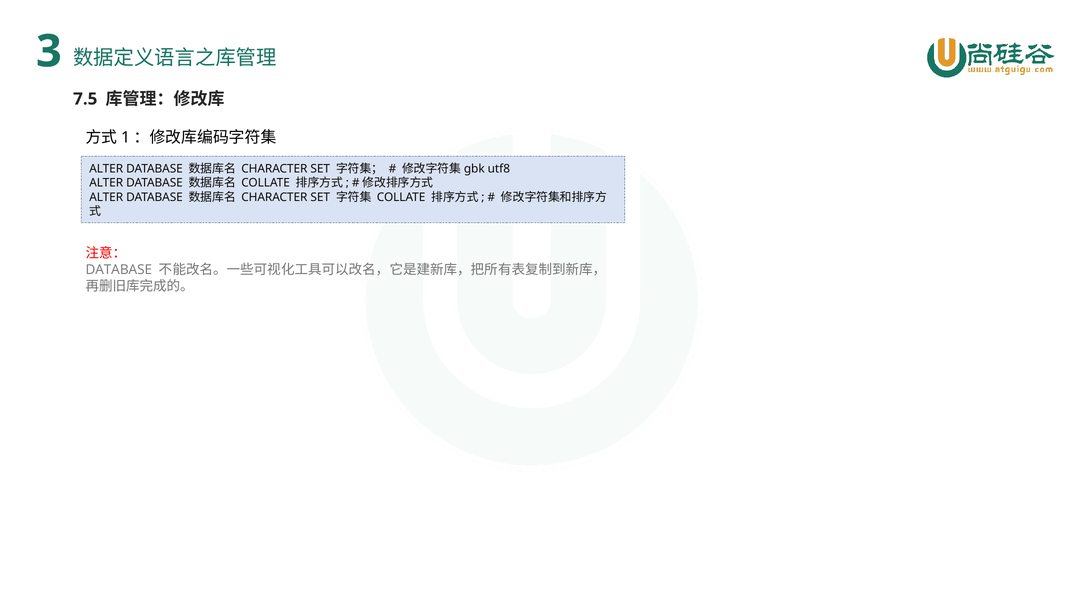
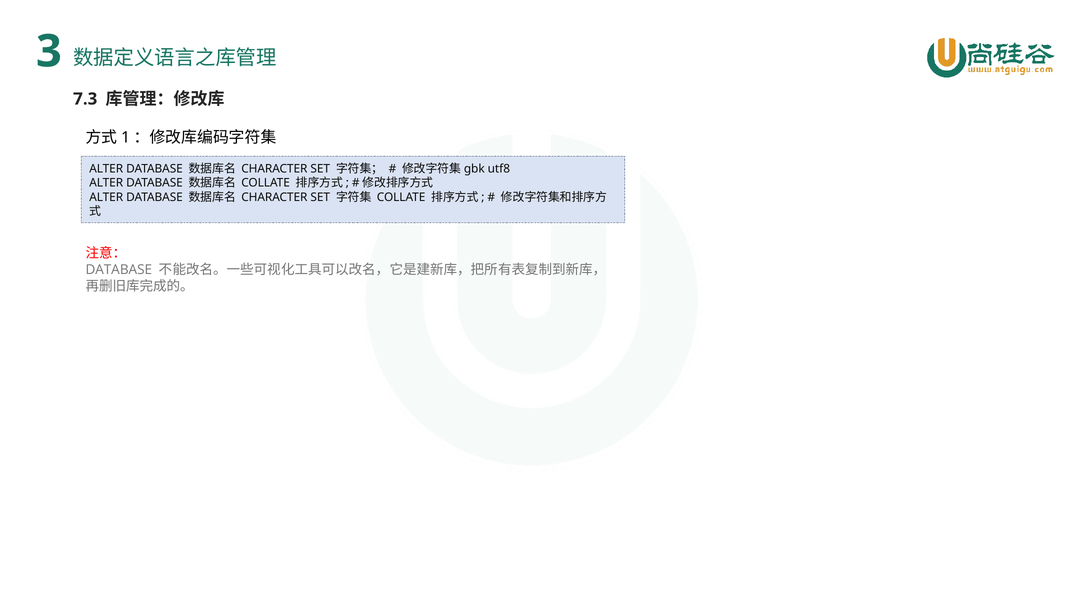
7.5: 7.5 -> 7.3 (85, 99)
